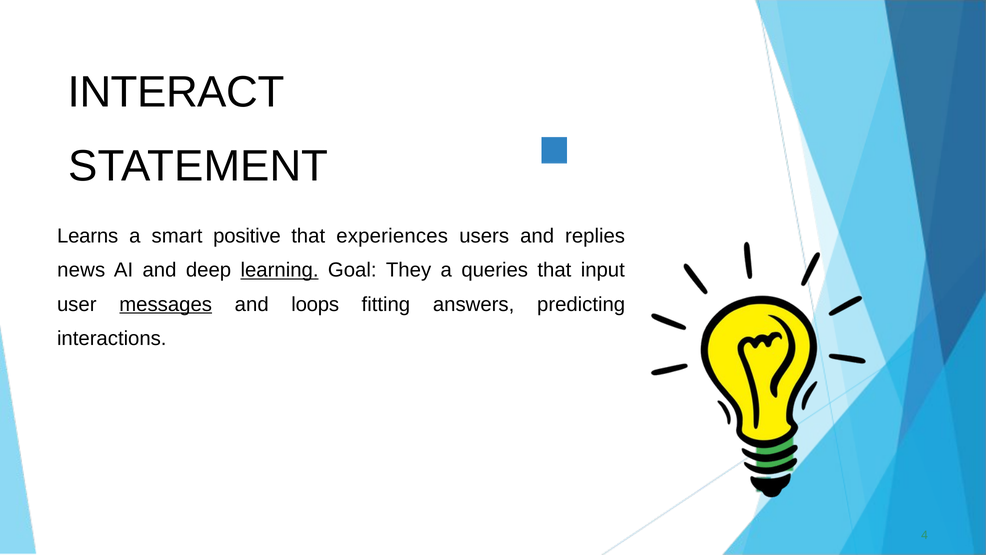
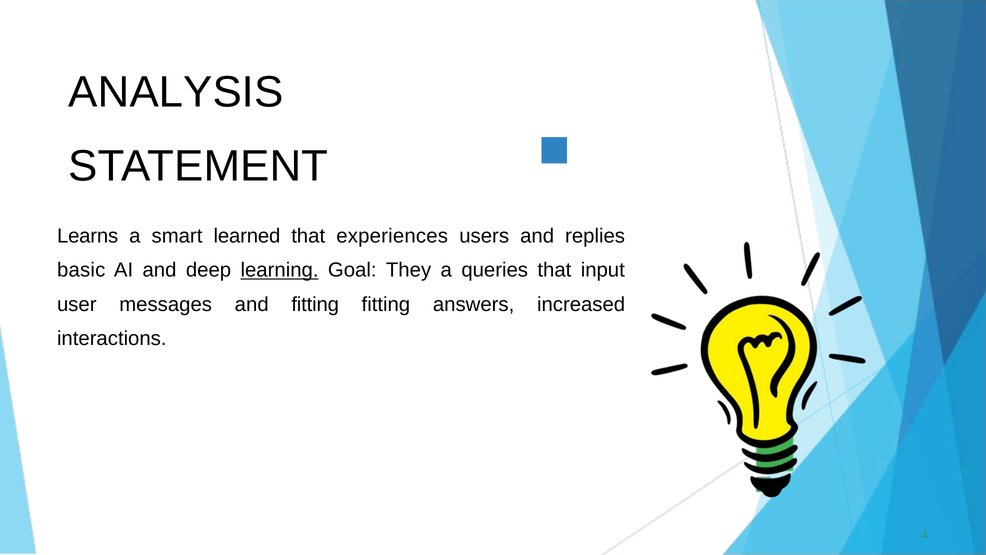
INTERACT: INTERACT -> ANALYSIS (176, 92)
positive: positive -> learned (247, 236)
news: news -> basic (81, 270)
messages underline: present -> none (166, 304)
and loops: loops -> fitting (315, 304)
predicting: predicting -> increased (581, 304)
